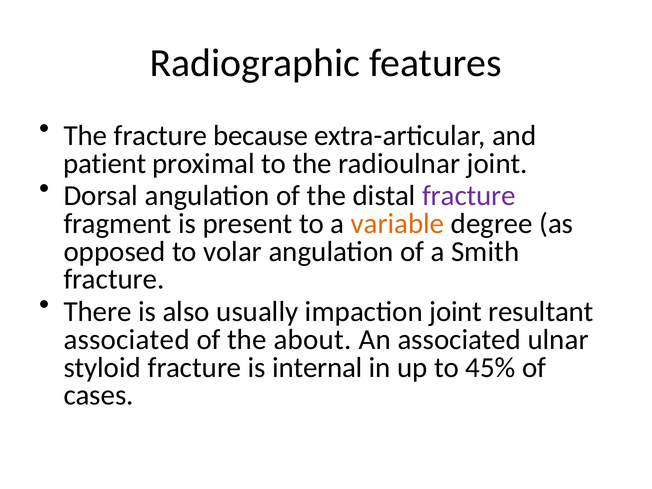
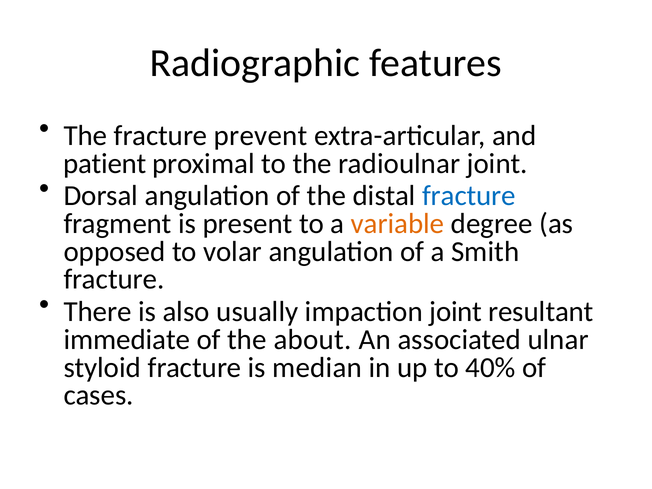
because: because -> prevent (261, 136)
fracture colour: purple -> blue (469, 196)
associated: associated -> immediate (127, 340)
internal: internal -> median (317, 367)
45%: 45% -> 40% (491, 367)
